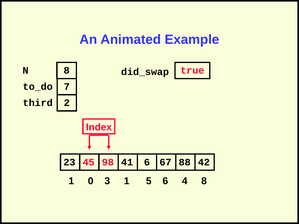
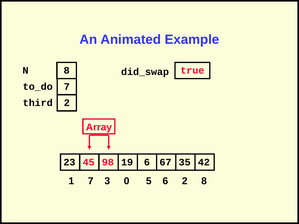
Index: Index -> Array (99, 127)
41: 41 -> 19 (127, 162)
88: 88 -> 35 (185, 162)
1 0: 0 -> 7 (91, 181)
3 1: 1 -> 0 (127, 181)
6 4: 4 -> 2 (185, 181)
